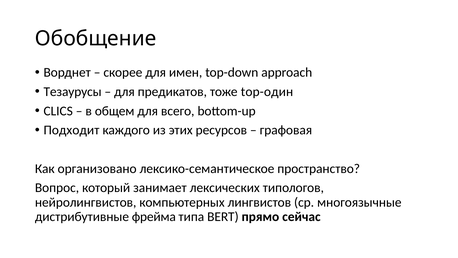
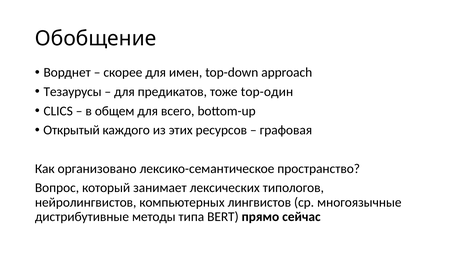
Подходит: Подходит -> Открытый (72, 130)
фрейма: фрейма -> методы (154, 216)
